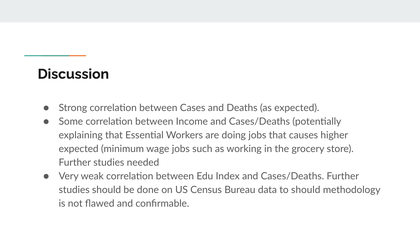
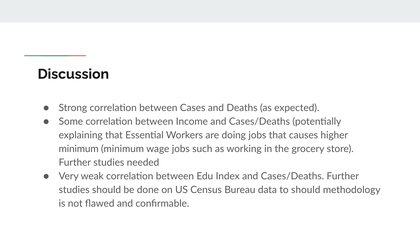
expected: expected -> minimum (79, 149)
